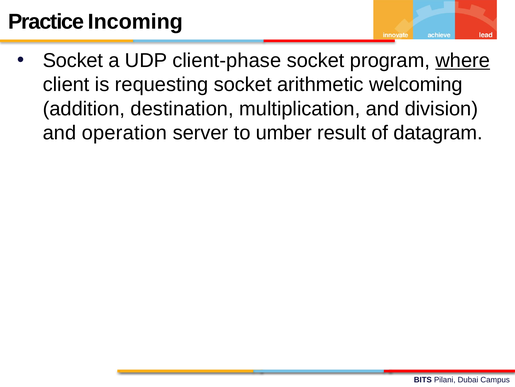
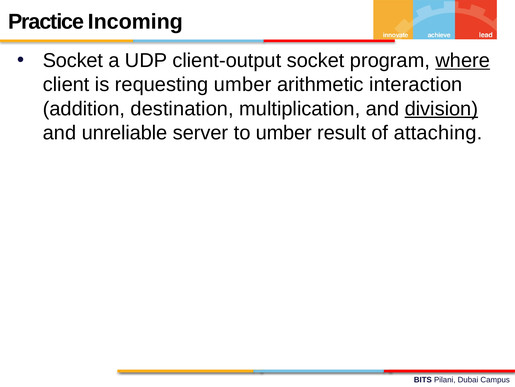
client-phase: client-phase -> client-output (227, 60)
requesting socket: socket -> umber (243, 85)
welcoming: welcoming -> interaction (416, 85)
division underline: none -> present (441, 109)
operation: operation -> unreliable (125, 133)
datagram: datagram -> attaching (438, 133)
